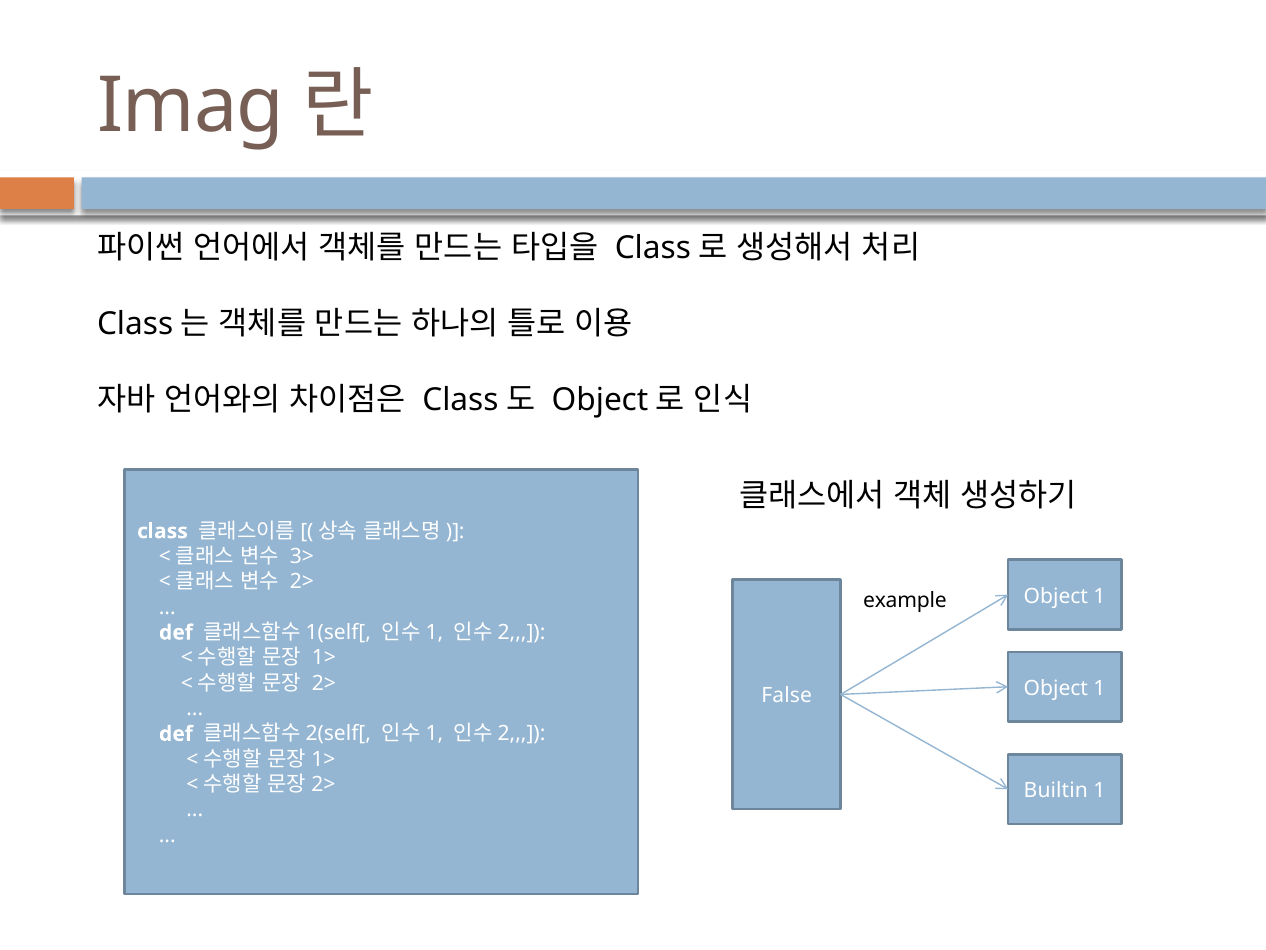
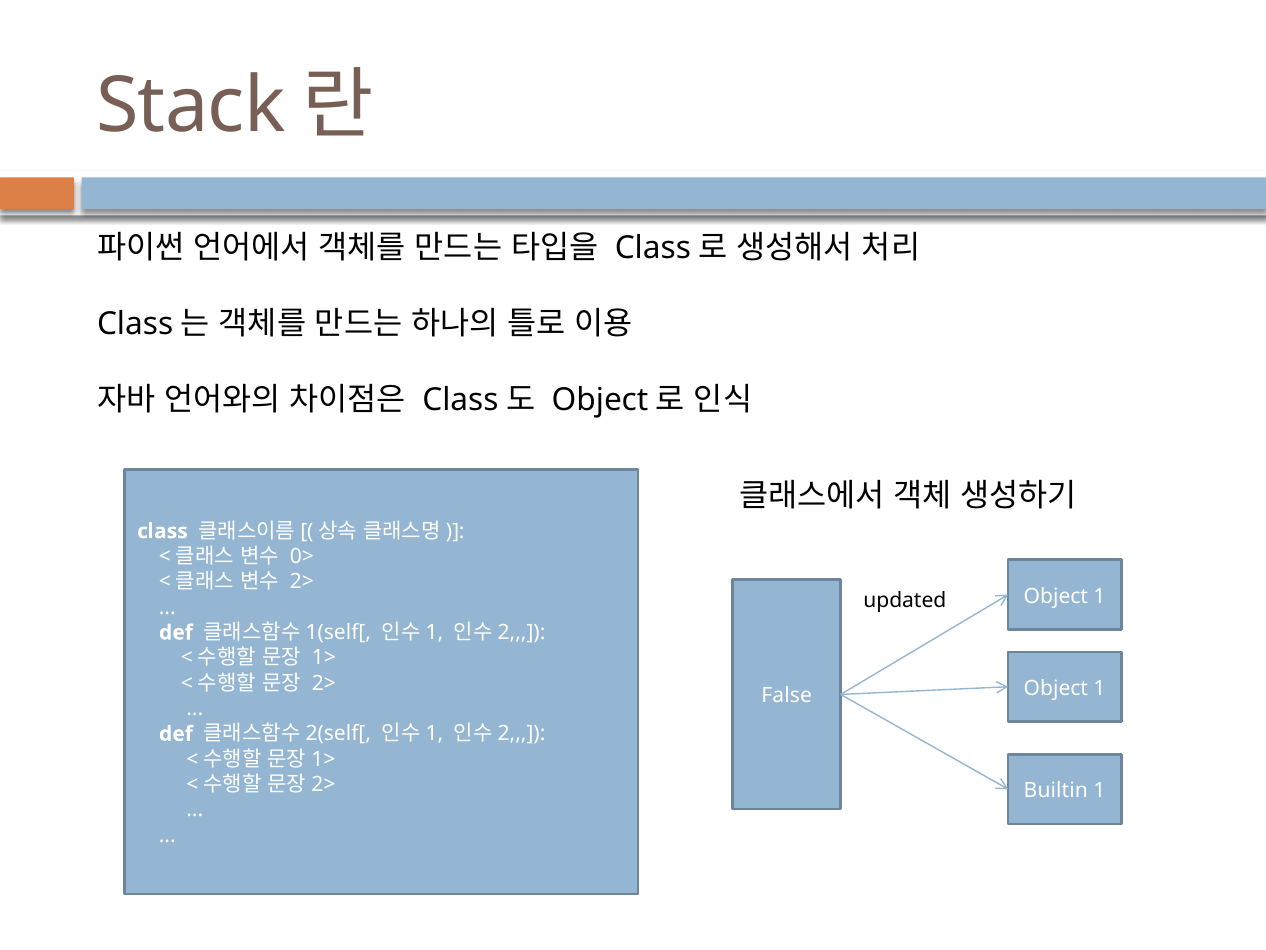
Imag: Imag -> Stack (191, 106)
3>: 3> -> 0> (302, 556)
example: example -> updated (905, 600)
